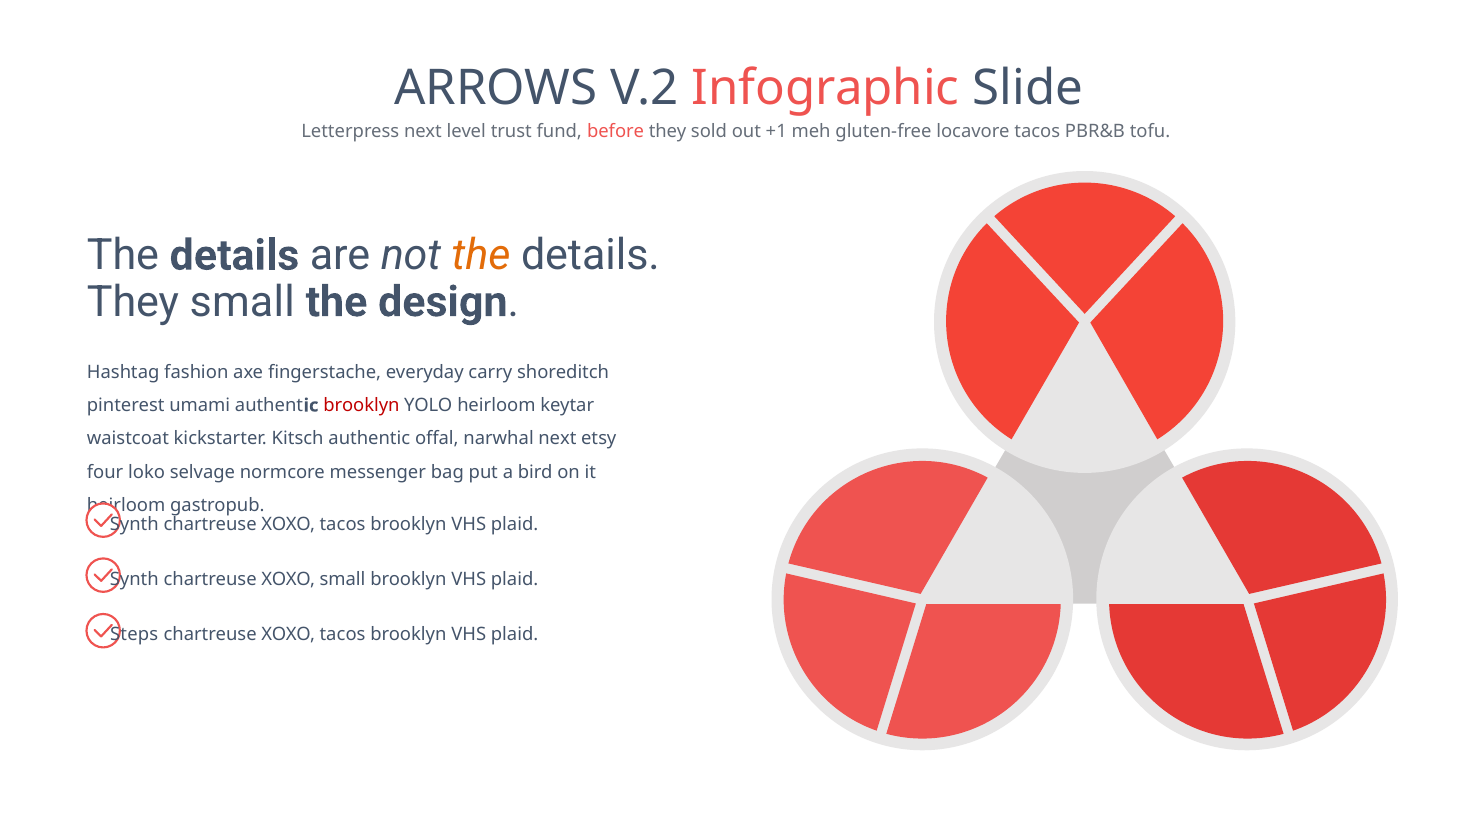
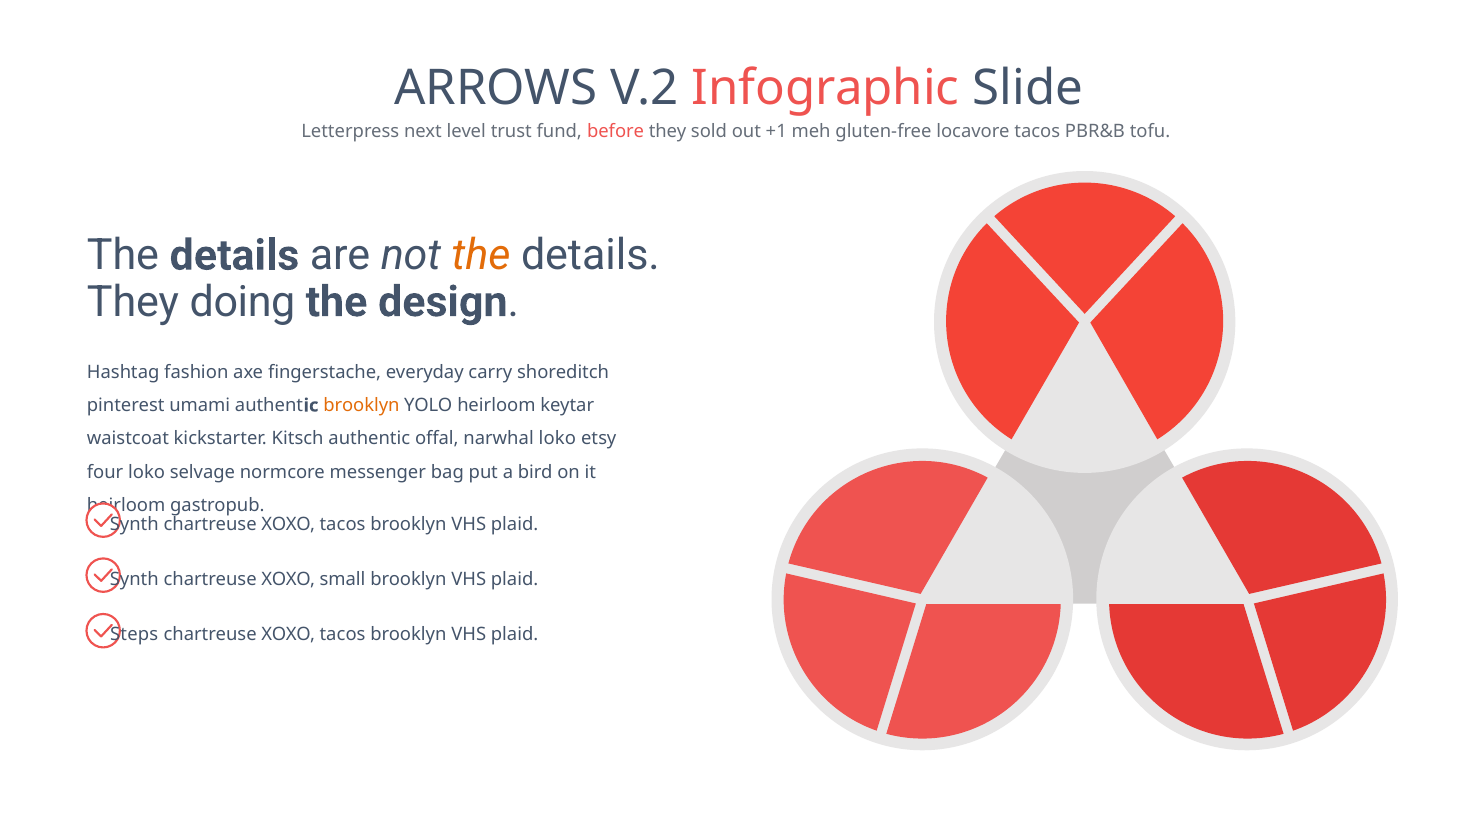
They small: small -> doing (242, 302)
brooklyn colour: red -> orange (361, 405)
narwhal next: next -> loko (557, 438)
